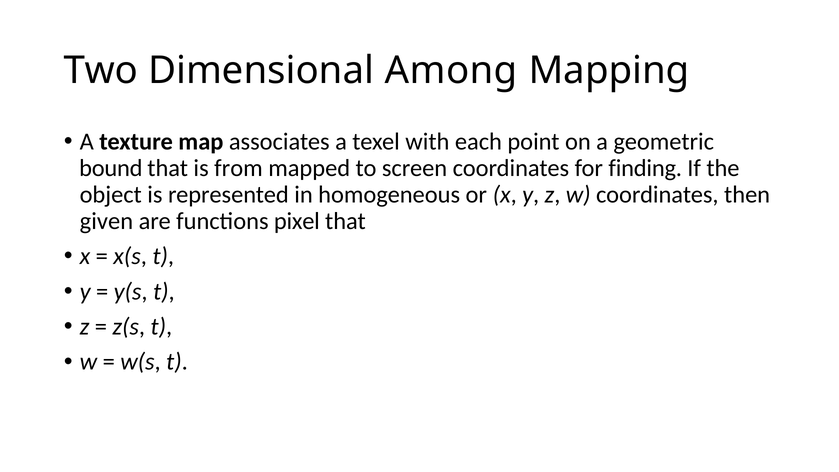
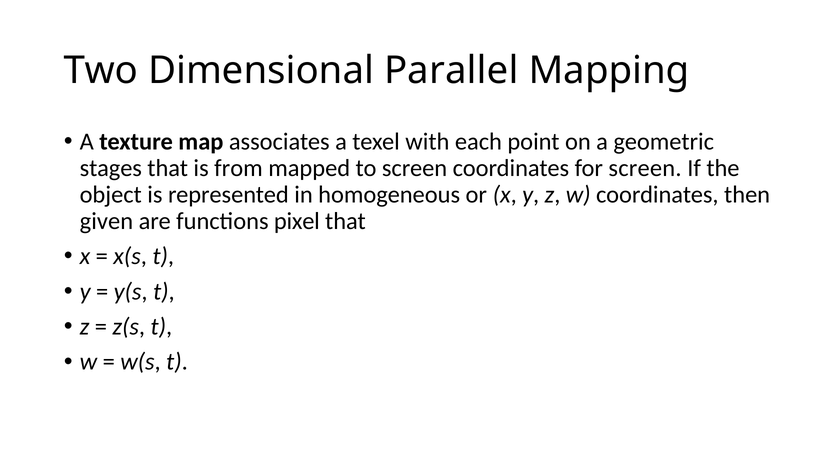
Among: Among -> Parallel (451, 70)
bound: bound -> stages (111, 168)
for finding: finding -> screen (645, 168)
